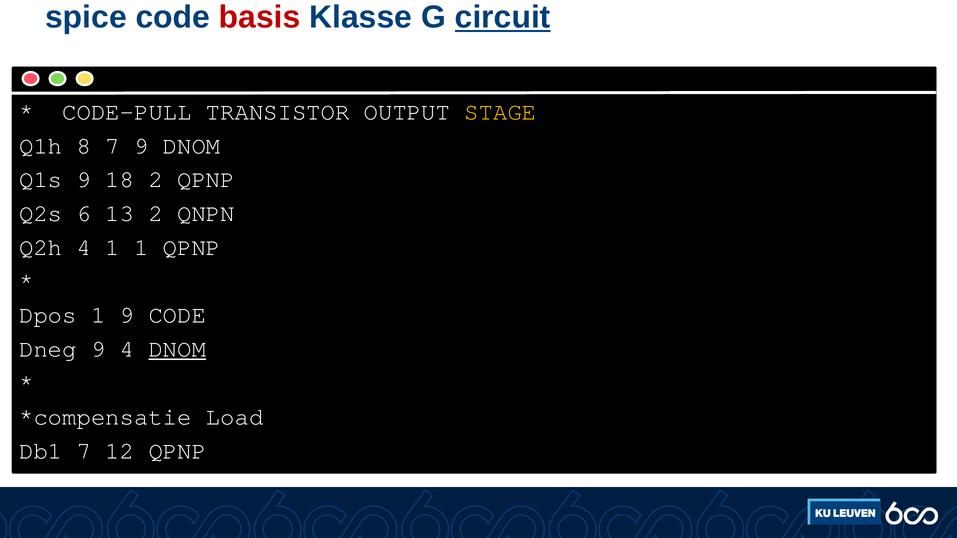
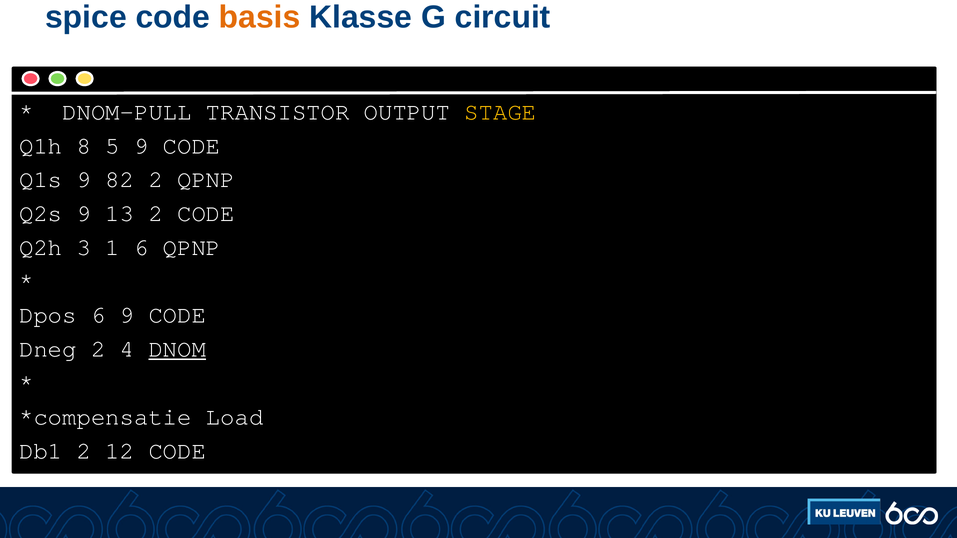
basis colour: red -> orange (260, 17)
circuit underline: present -> none (503, 17)
CODE-PULL: CODE-PULL -> DNOM-PULL (127, 112)
8 7: 7 -> 5 (113, 146)
DNOM: DNOM -> CODE (192, 146)
18: 18 -> 82 (120, 180)
Q2s 6: 6 -> 9 (84, 214)
2 QNPN: QNPN -> CODE (206, 214)
Q2h 4: 4 -> 3 (84, 247)
1 1: 1 -> 6 (141, 247)
Dpos 1: 1 -> 6 (98, 315)
Dneg 9: 9 -> 2 (98, 349)
Db1 7: 7 -> 2 (84, 451)
12 QPNP: QPNP -> CODE (177, 451)
